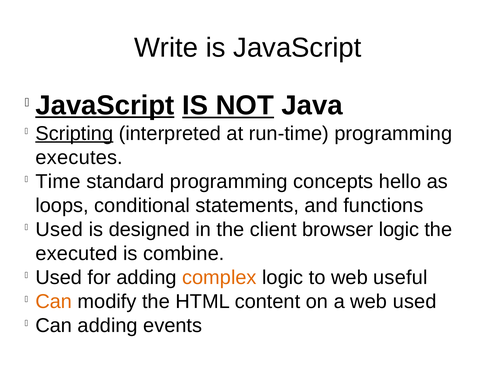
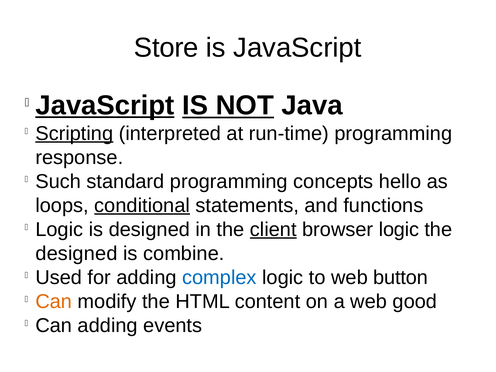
Write: Write -> Store (166, 48)
executes: executes -> response (79, 157)
Time: Time -> Such (58, 181)
conditional underline: none -> present (142, 205)
Used: Used -> Logic (59, 229)
client underline: none -> present (273, 229)
executed: executed -> designed (76, 253)
complex colour: orange -> blue (219, 277)
useful: useful -> button (401, 277)
web used: used -> good (415, 301)
